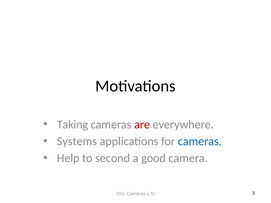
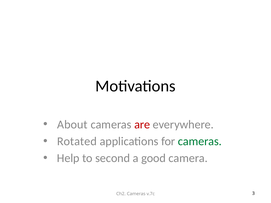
Taking: Taking -> About (72, 125)
Systems: Systems -> Rotated (77, 141)
cameras colour: blue -> green (200, 141)
